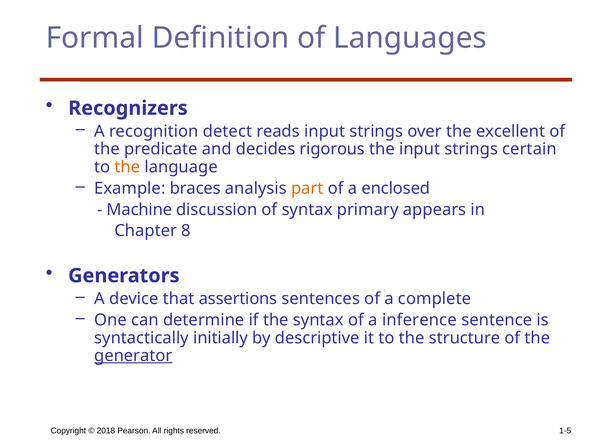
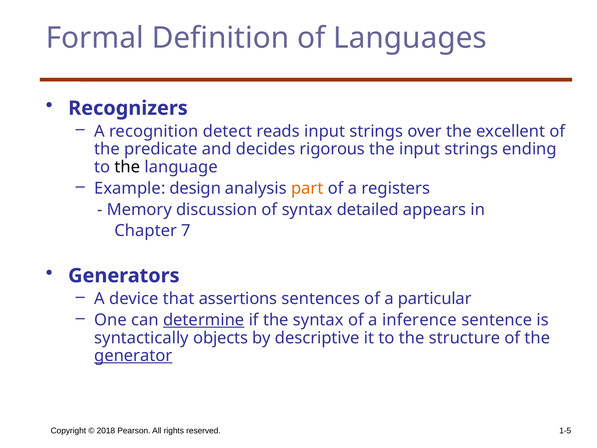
certain: certain -> ending (530, 149)
the colour: orange -> black (127, 167)
braces: braces -> design (195, 188)
enclosed: enclosed -> registers (396, 188)
Machine: Machine -> Memory (139, 209)
primary: primary -> detailed (368, 209)
8: 8 -> 7 (186, 231)
complete: complete -> particular (435, 299)
determine underline: none -> present (204, 320)
initially: initially -> objects (221, 338)
